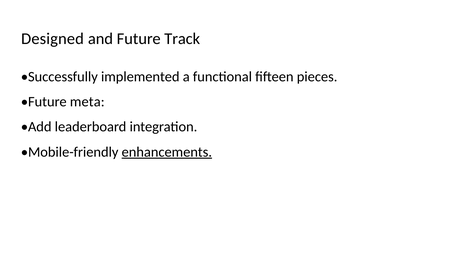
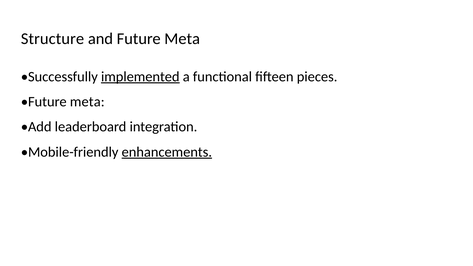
Designed: Designed -> Structure (52, 39)
and Future Track: Track -> Meta (182, 39)
implemented underline: none -> present (140, 77)
